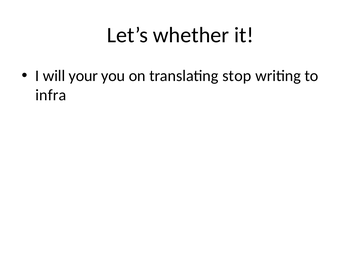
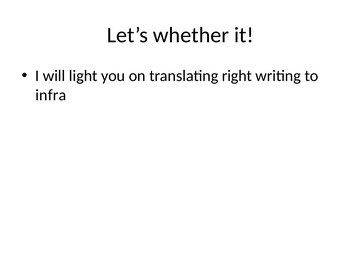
your: your -> light (83, 76)
stop: stop -> right (237, 76)
